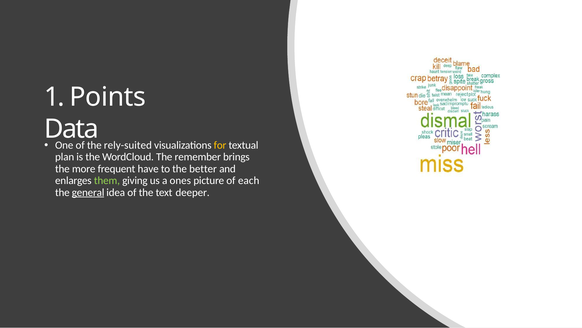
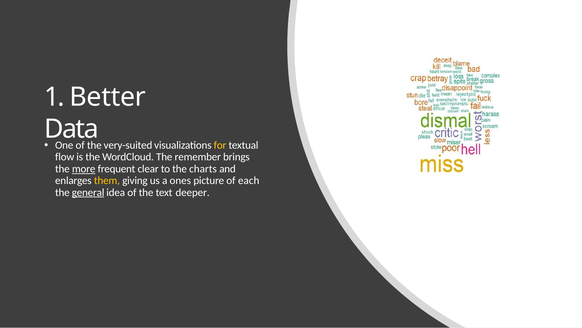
Points: Points -> Better (108, 97)
rely-suited: rely-suited -> very-suited (128, 145)
plan: plan -> flow (65, 157)
more underline: none -> present (84, 169)
have: have -> clear (148, 169)
better: better -> charts (203, 169)
them colour: light green -> yellow (107, 181)
